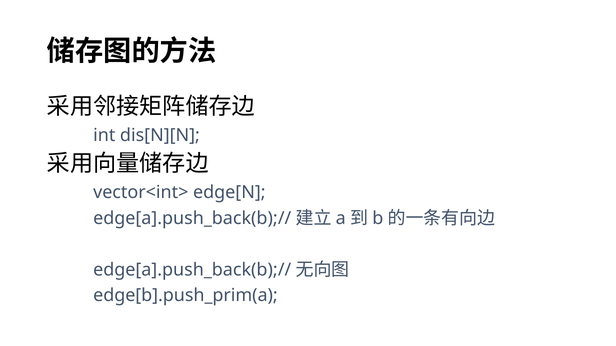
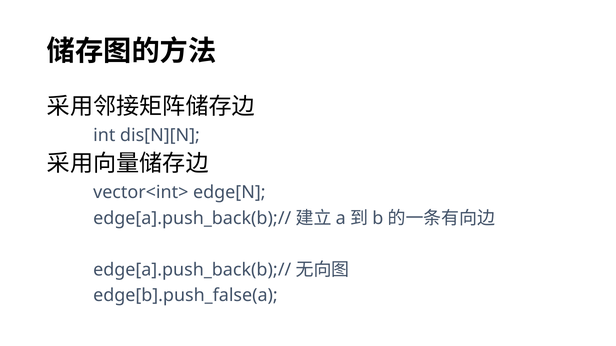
edge[b].push_prim(a: edge[b].push_prim(a -> edge[b].push_false(a (185, 296)
